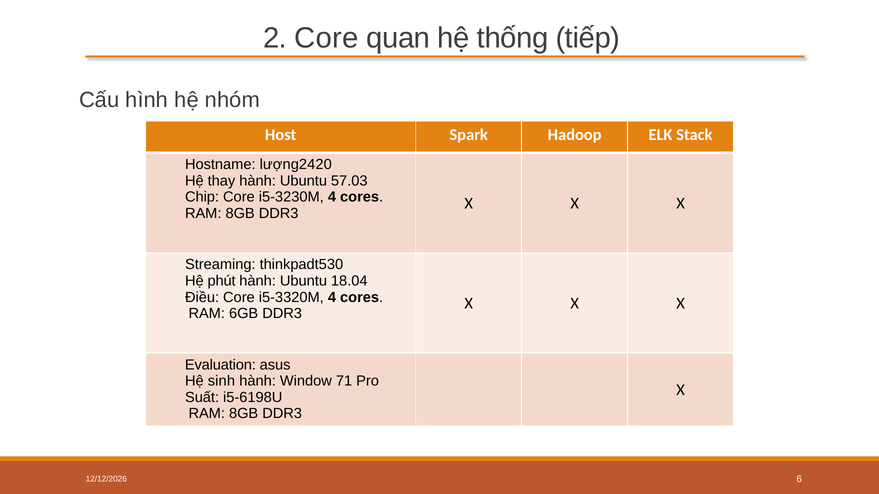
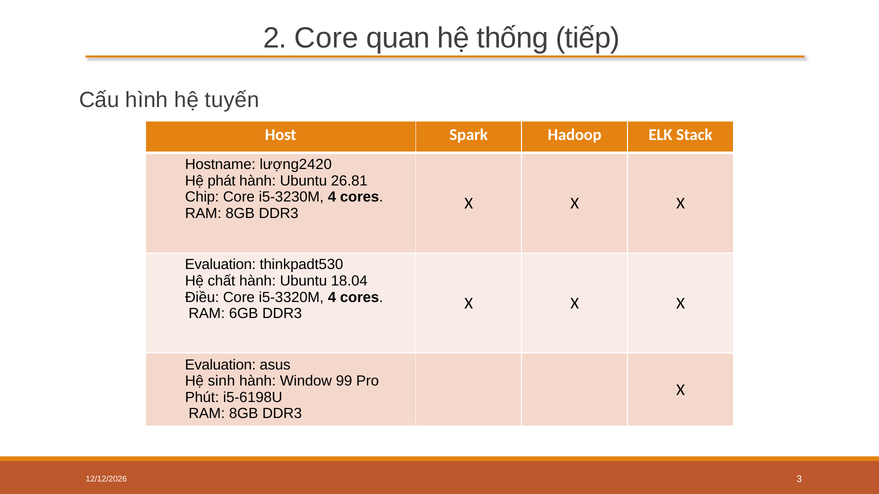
nhóm: nhóm -> tuyến (232, 100)
thay: thay -> phát (222, 181)
57.03: 57.03 -> 26.81 (349, 181)
Streaming: Streaming -> Evaluation (220, 265)
phút: phút -> chất (221, 281)
71: 71 -> 99 (344, 381)
Suất: Suất -> Phút (202, 398)
6: 6 -> 3 (799, 480)
